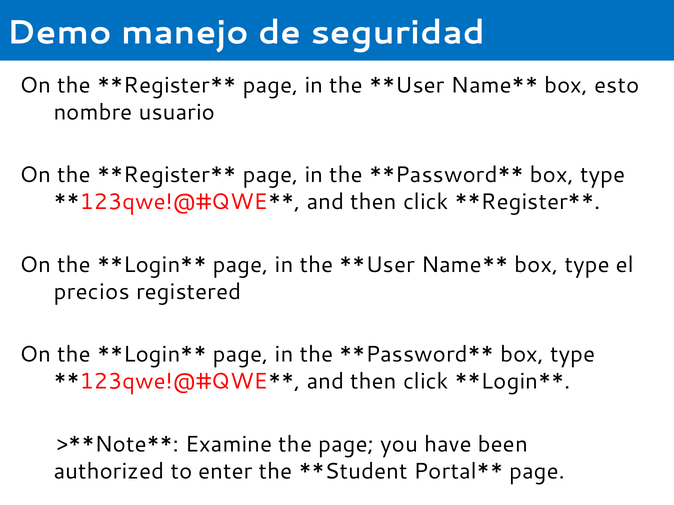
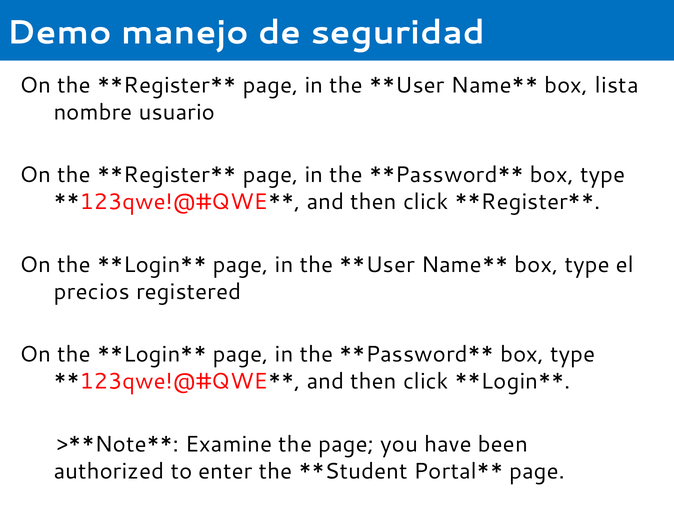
esto: esto -> lista (617, 85)
